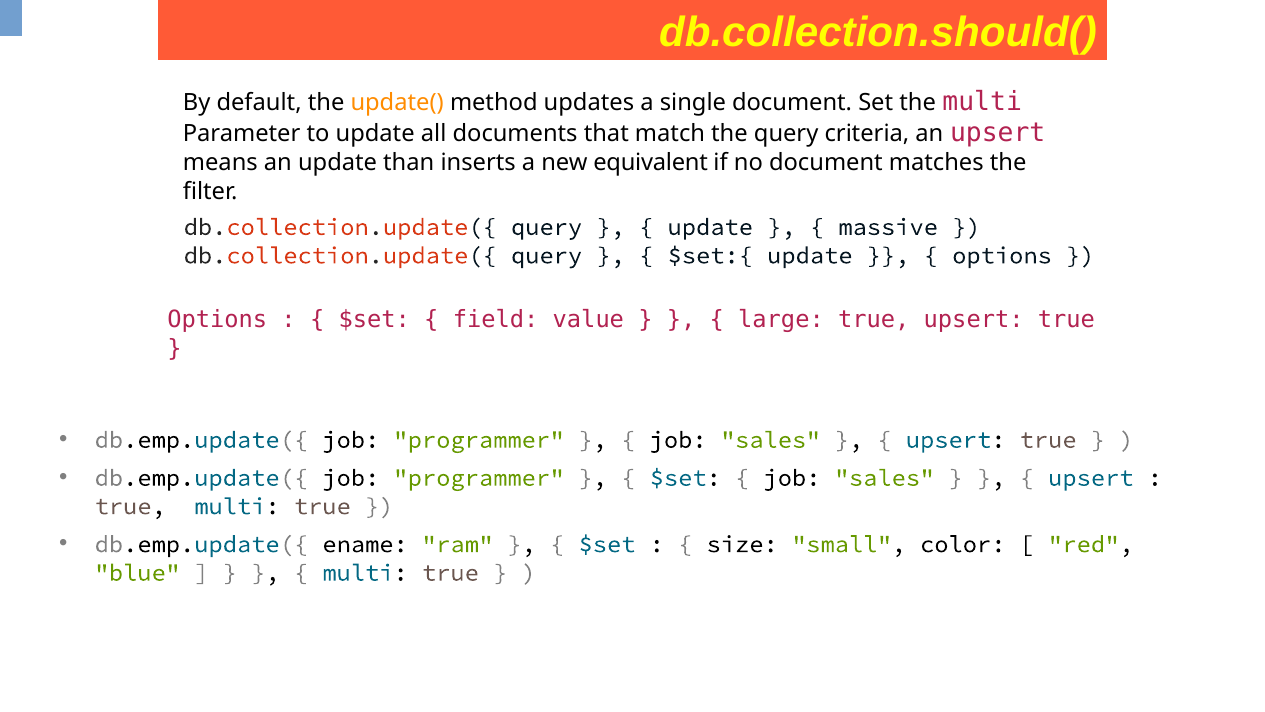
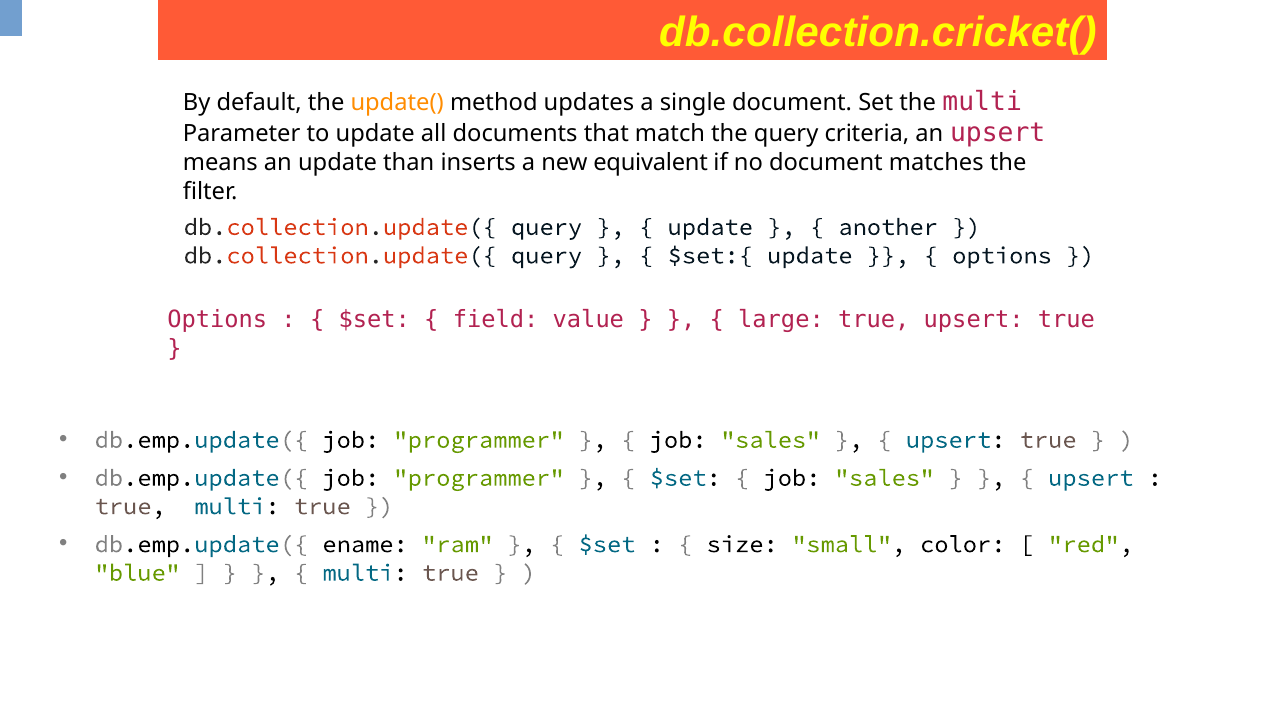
db.collection.should(: db.collection.should( -> db.collection.cricket( (878, 33)
massive: massive -> another (888, 227)
